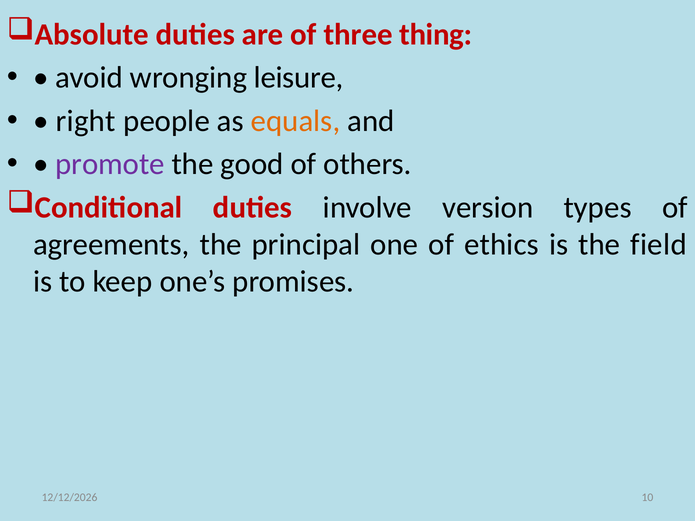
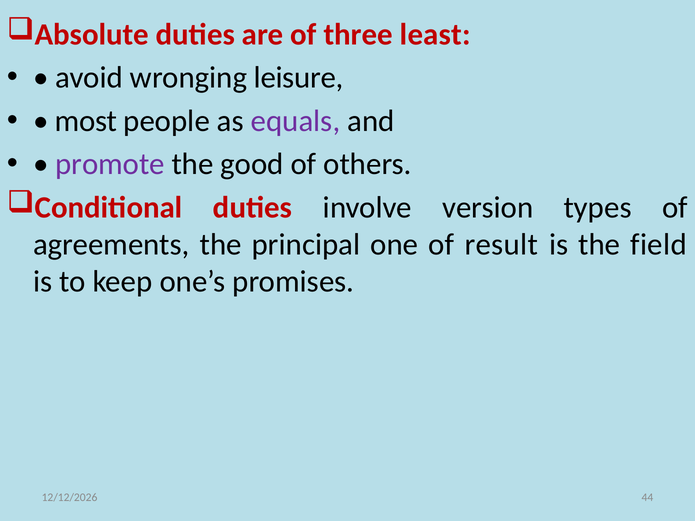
thing: thing -> least (435, 35)
right: right -> most (86, 121)
equals colour: orange -> purple (296, 121)
ethics: ethics -> result (501, 245)
10: 10 -> 44 (647, 498)
